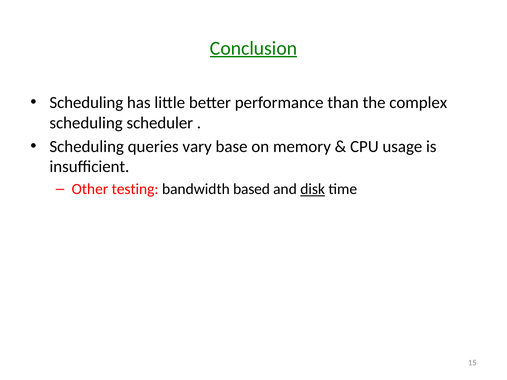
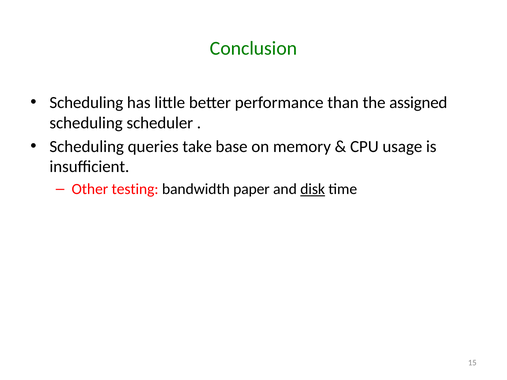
Conclusion underline: present -> none (253, 48)
complex: complex -> assigned (418, 103)
vary: vary -> take (197, 147)
based: based -> paper (251, 189)
